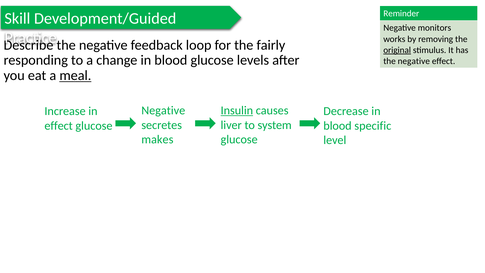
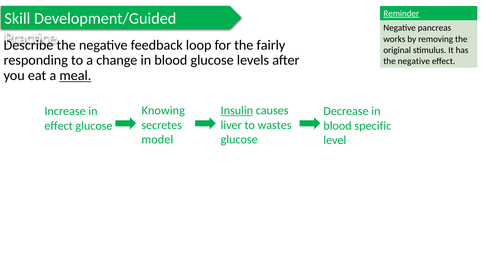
Reminder underline: none -> present (401, 13)
monitors: monitors -> pancreas (434, 28)
original underline: present -> none (397, 50)
Negative: Negative -> Knowing (163, 110)
system: system -> wastes (275, 125)
makes: makes -> model (157, 139)
